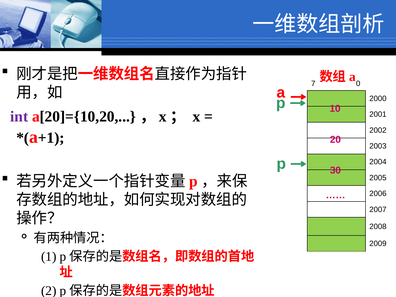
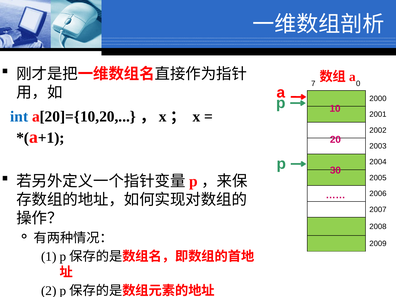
int colour: purple -> blue (19, 117)
